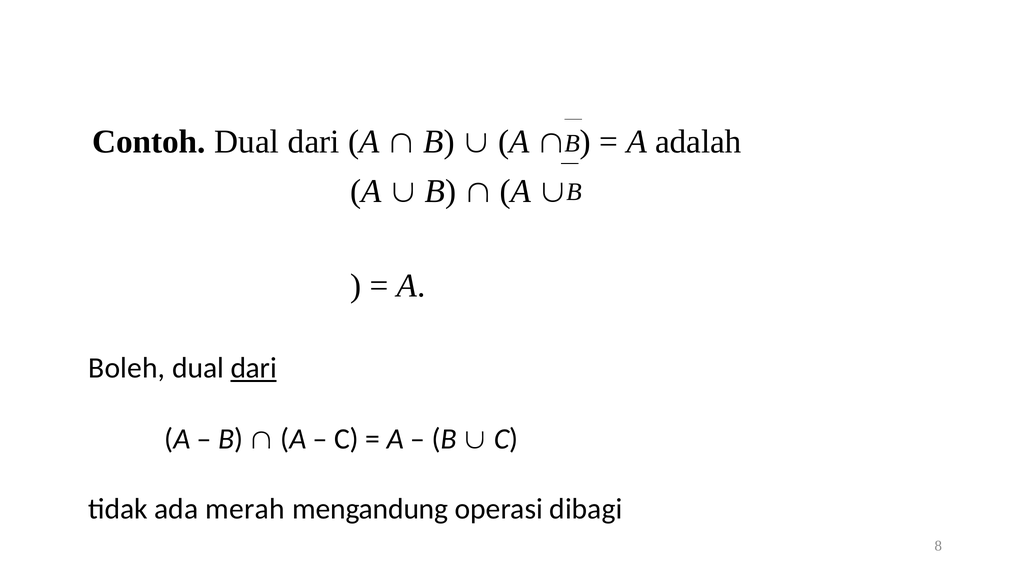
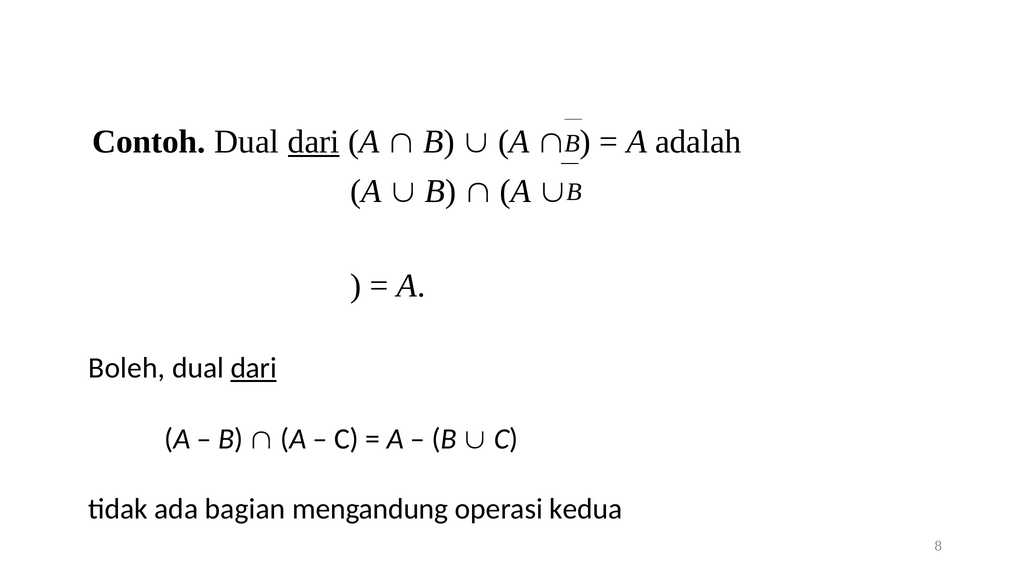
dari underline: none -> present (314, 142)
merah: merah -> bagian (245, 509)
dibagi: dibagi -> kedua (586, 509)
